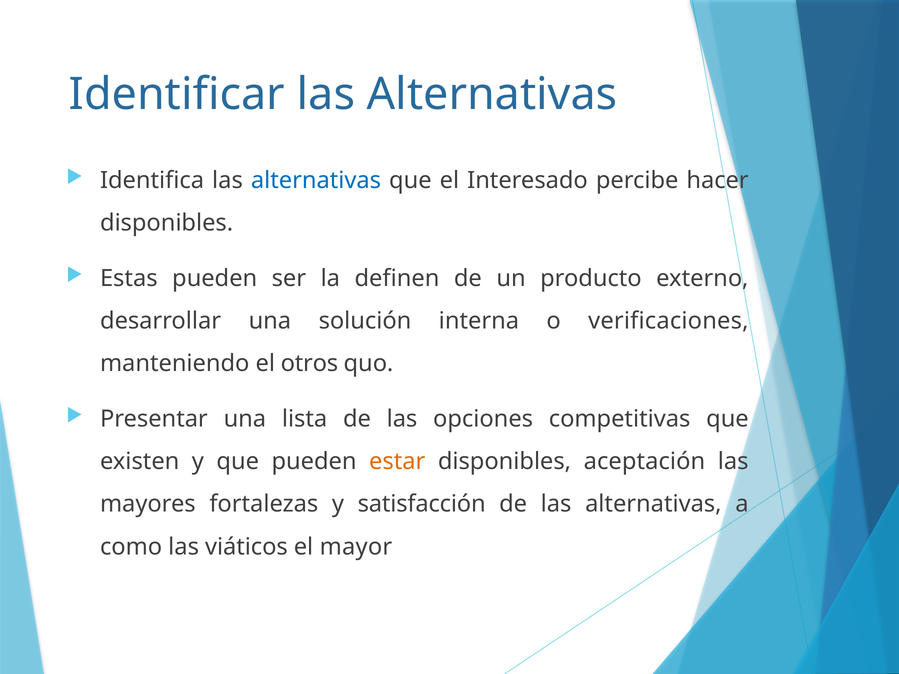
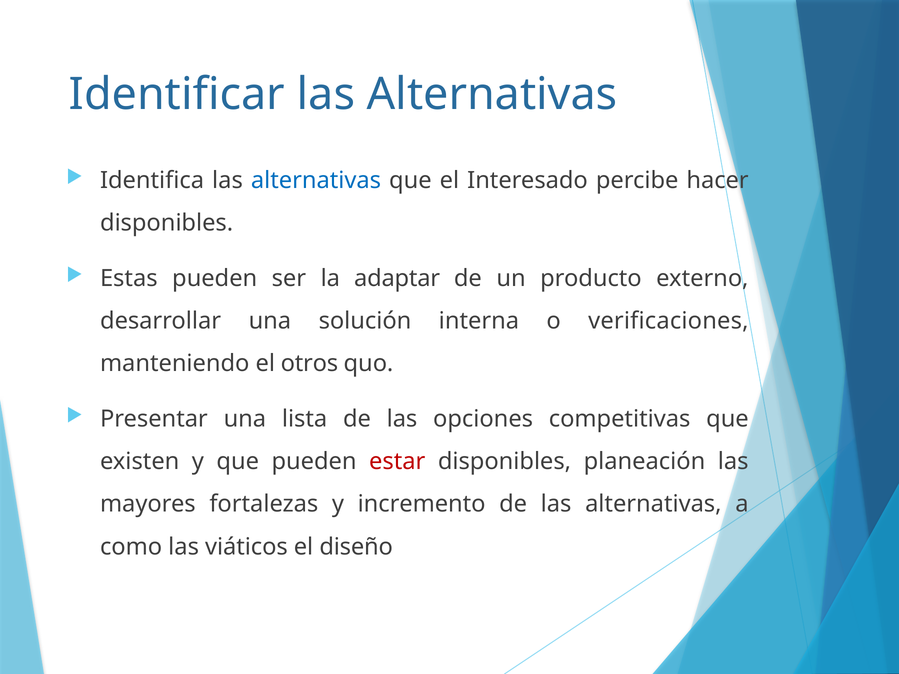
definen: definen -> adaptar (397, 278)
estar colour: orange -> red (397, 462)
aceptación: aceptación -> planeación (644, 462)
satisfacción: satisfacción -> incremento (422, 504)
mayor: mayor -> diseño (356, 547)
